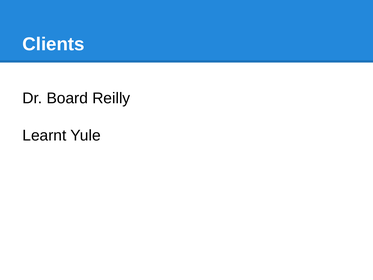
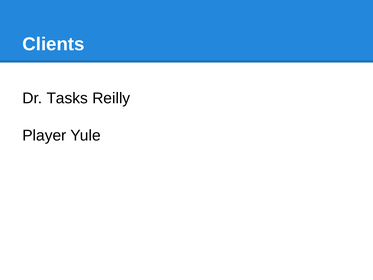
Board: Board -> Tasks (67, 98)
Learnt: Learnt -> Player (44, 135)
